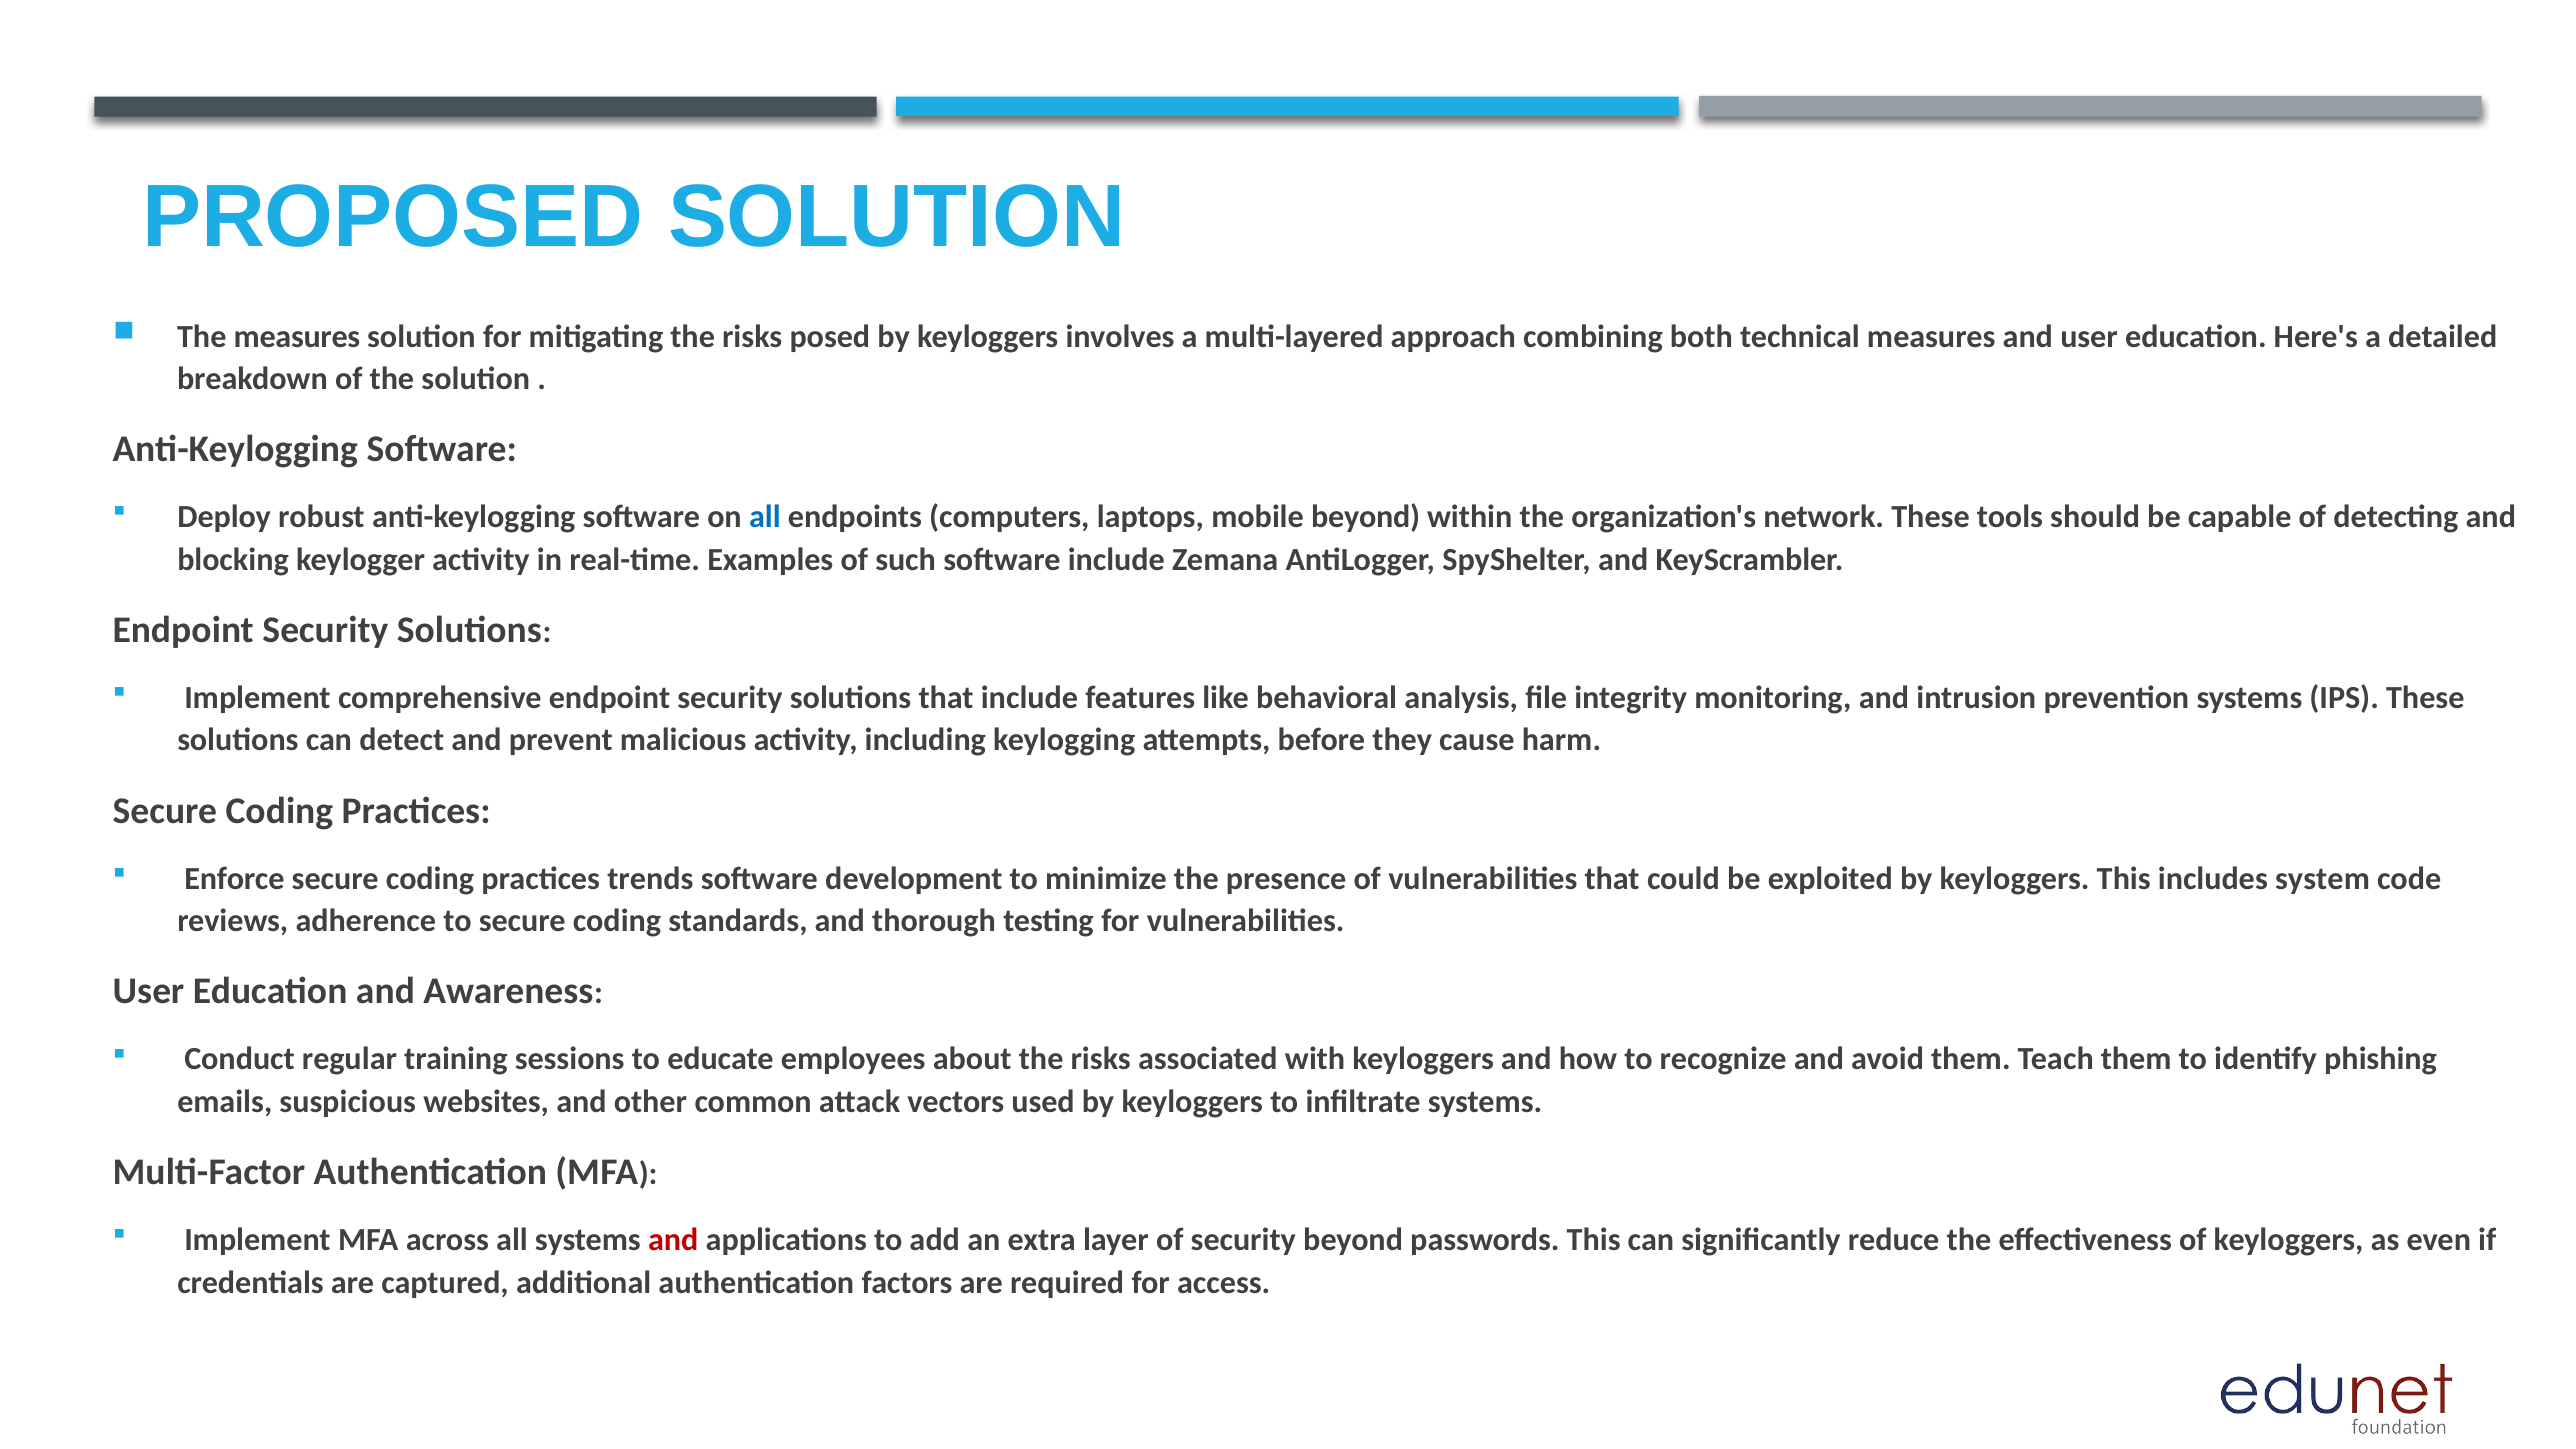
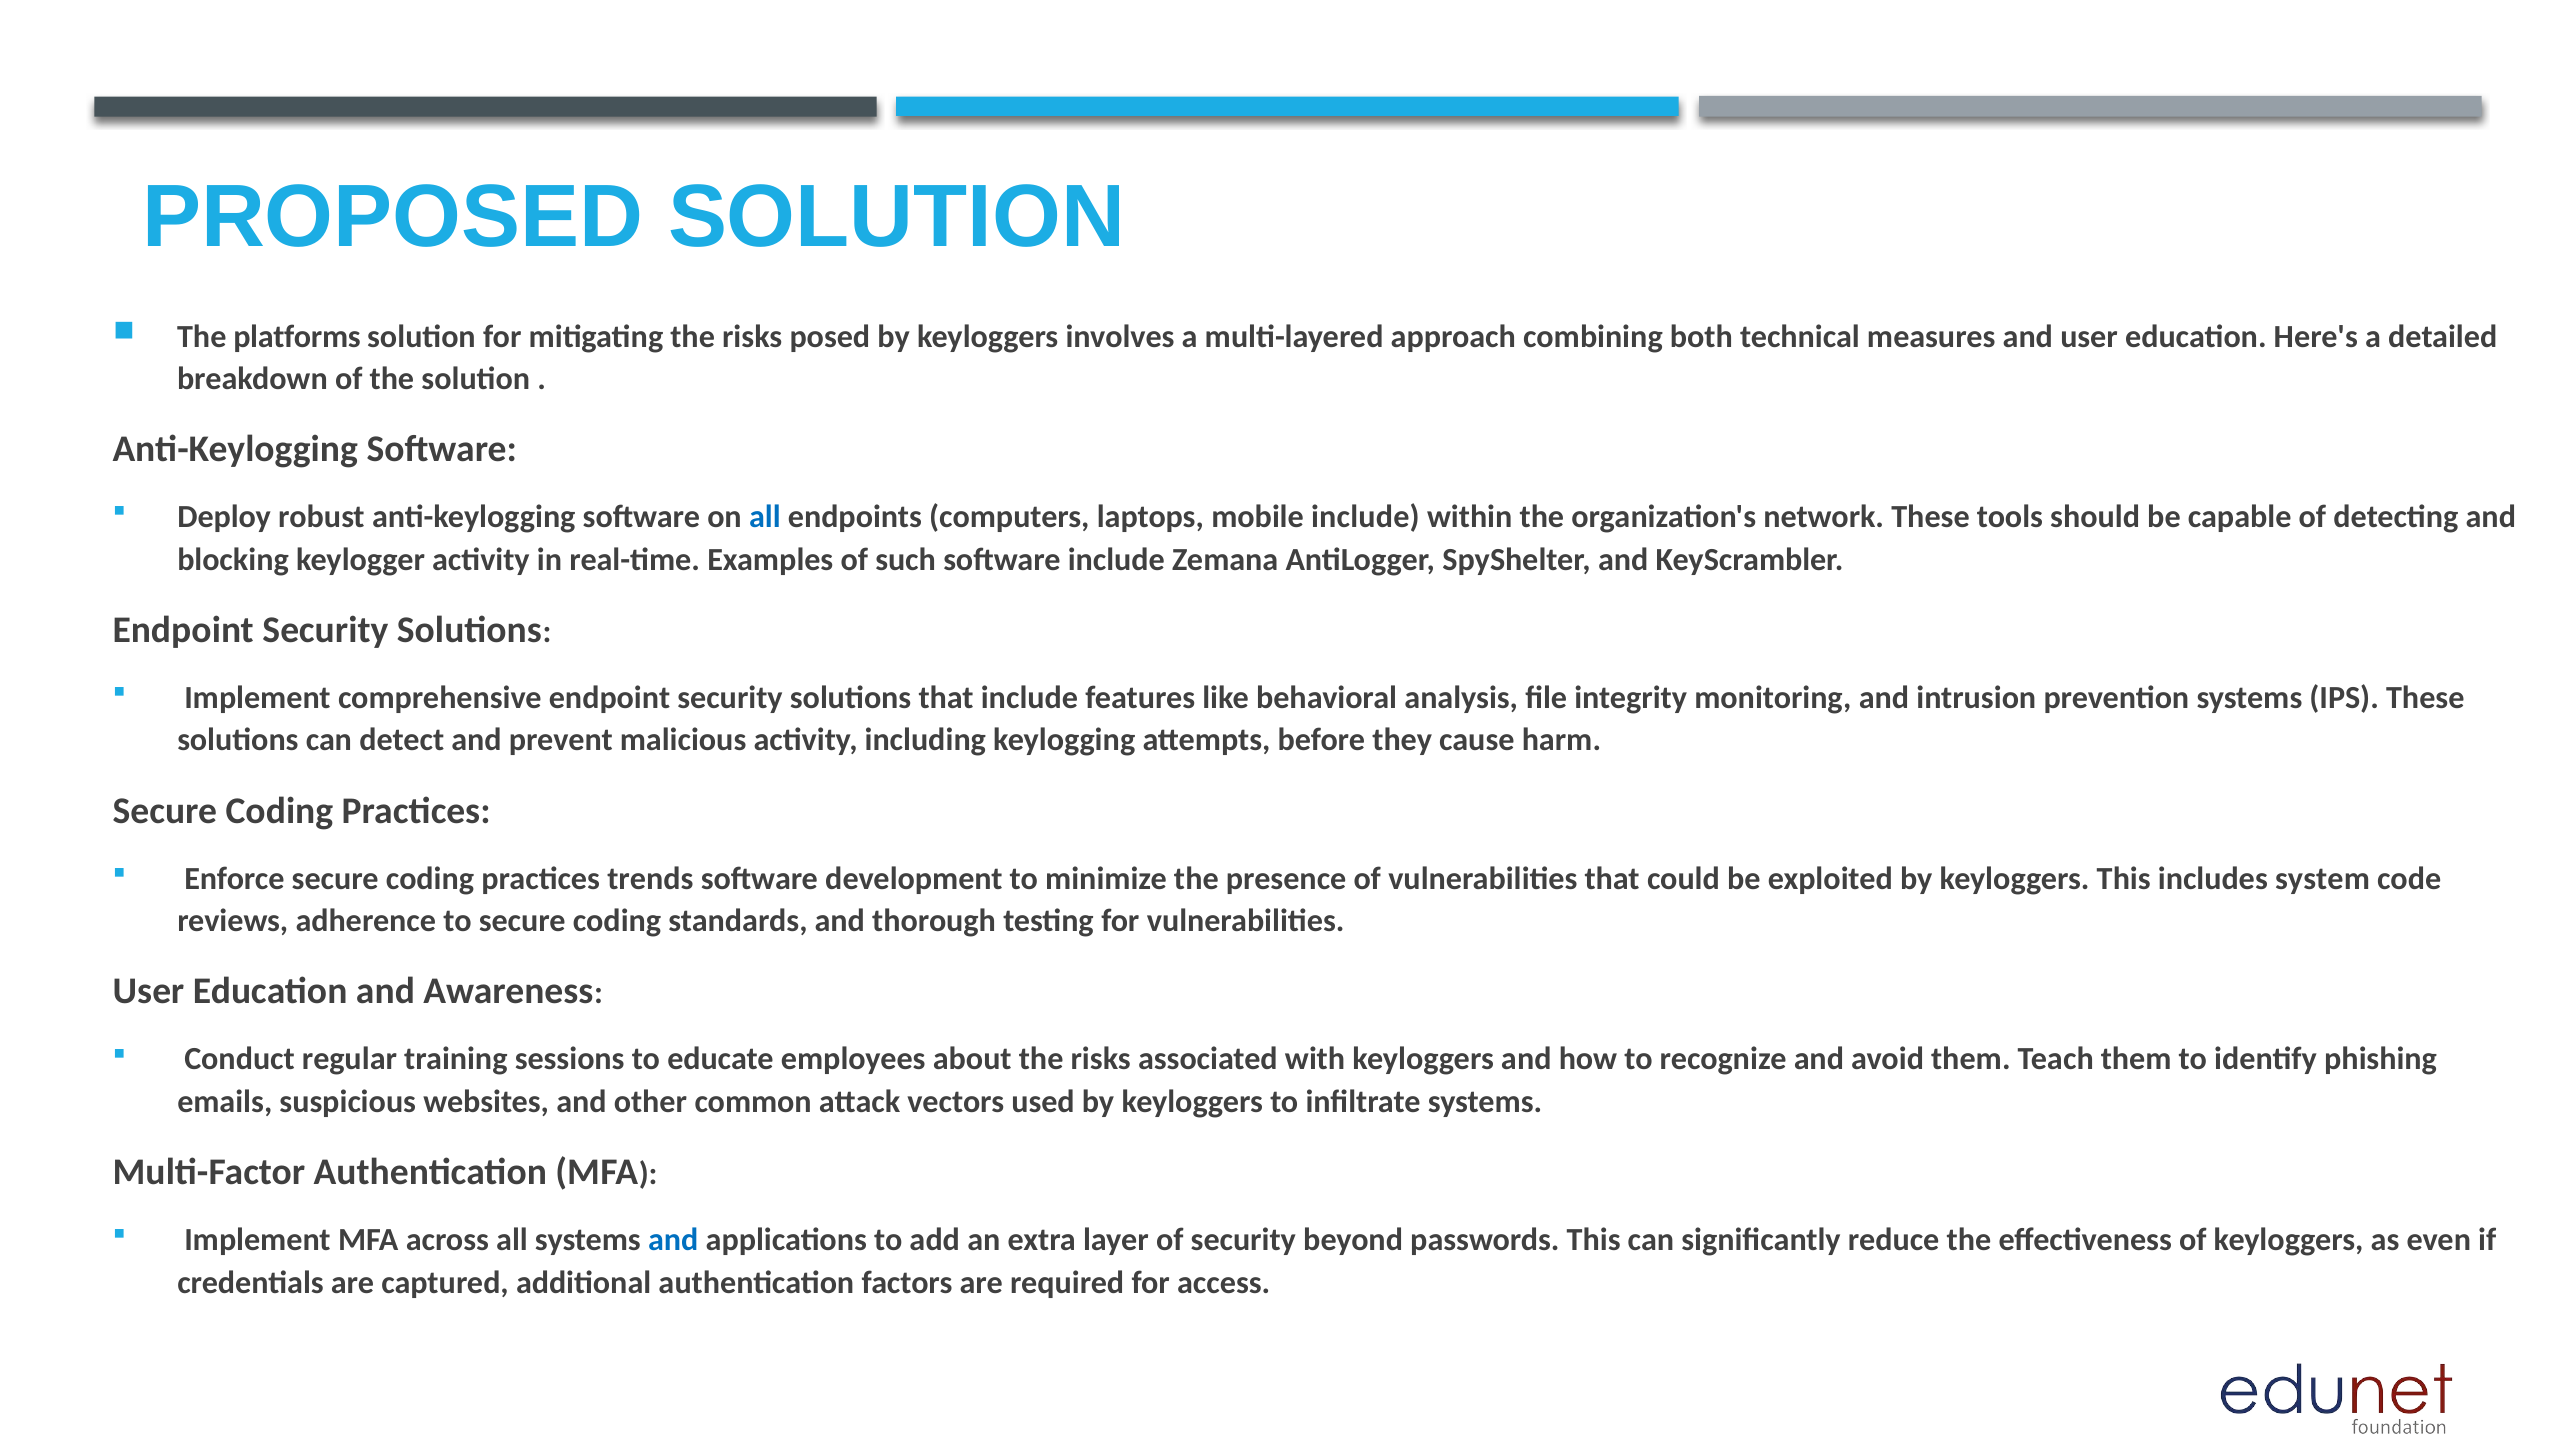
The measures: measures -> platforms (297, 336)
mobile beyond: beyond -> include (1365, 517)
and colour: red -> blue (673, 1240)
